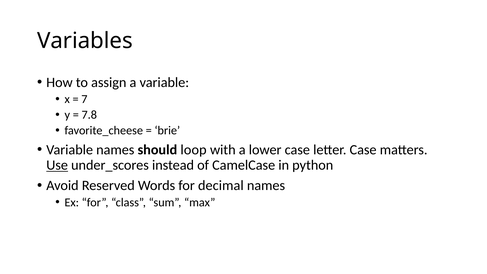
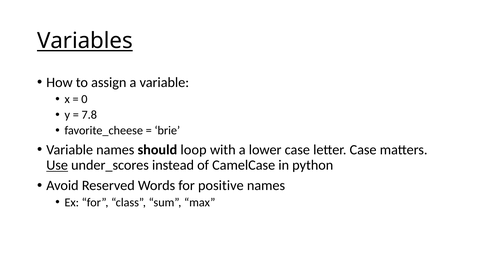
Variables underline: none -> present (85, 41)
7: 7 -> 0 (84, 99)
decimal: decimal -> positive (221, 186)
